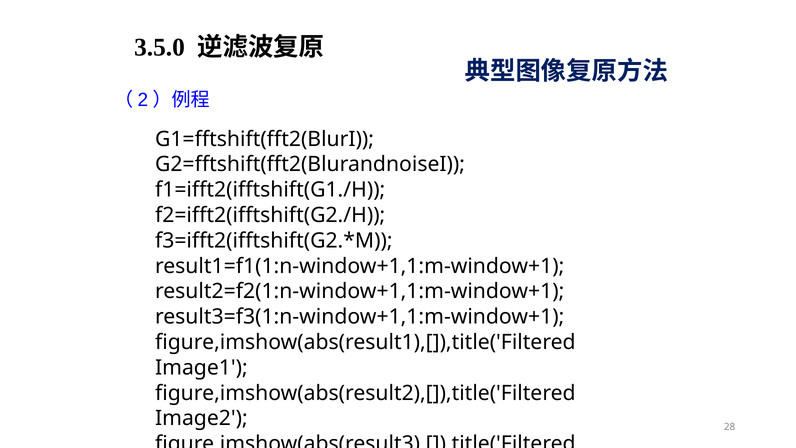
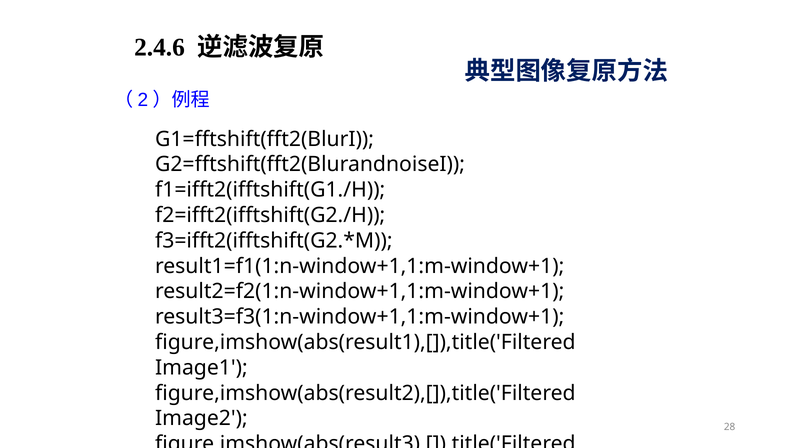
3.5.0: 3.5.0 -> 2.4.6 (159, 48)
